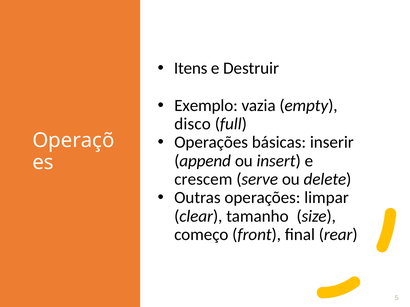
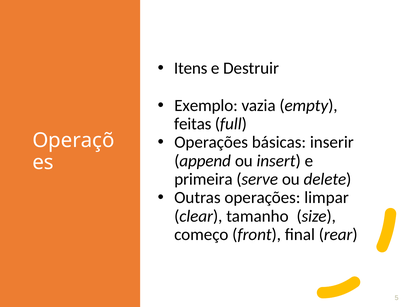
disco: disco -> feitas (193, 124)
crescem: crescem -> primeira (203, 179)
